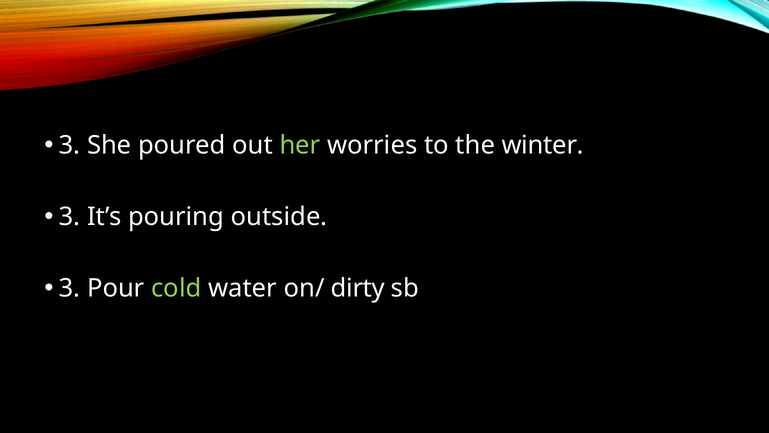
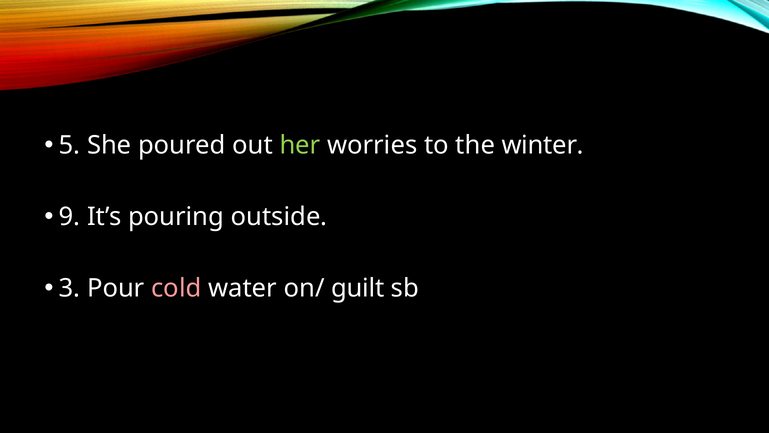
3: 3 -> 5 (70, 145)
3: 3 -> 9 (70, 217)
cold colour: light green -> pink (176, 288)
dirty: dirty -> guilt (358, 288)
